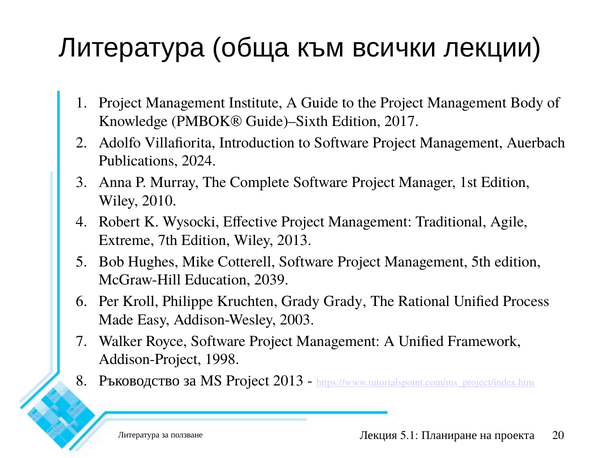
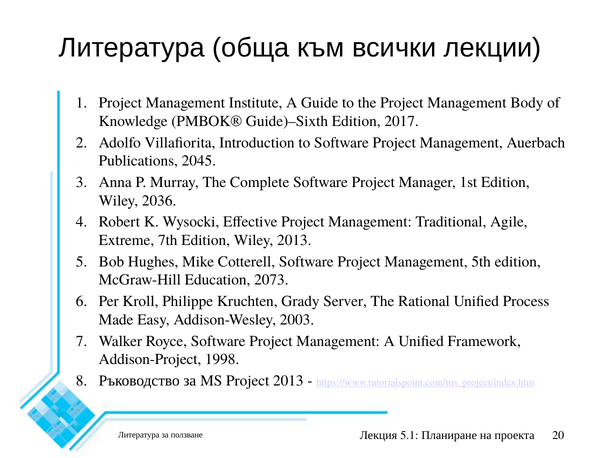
2024: 2024 -> 2045 (199, 161)
2010: 2010 -> 2036 (159, 201)
2039: 2039 -> 2073 (271, 280)
Grady Grady: Grady -> Server (345, 301)
